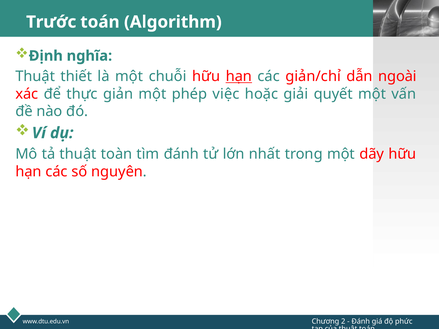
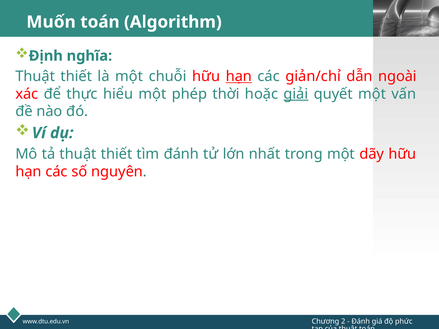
Trước: Trước -> Muốn (51, 22)
giản: giản -> hiểu (118, 94)
việc: việc -> thời (226, 94)
giải underline: none -> present (296, 94)
tả thuật toàn: toàn -> thiết (117, 154)
